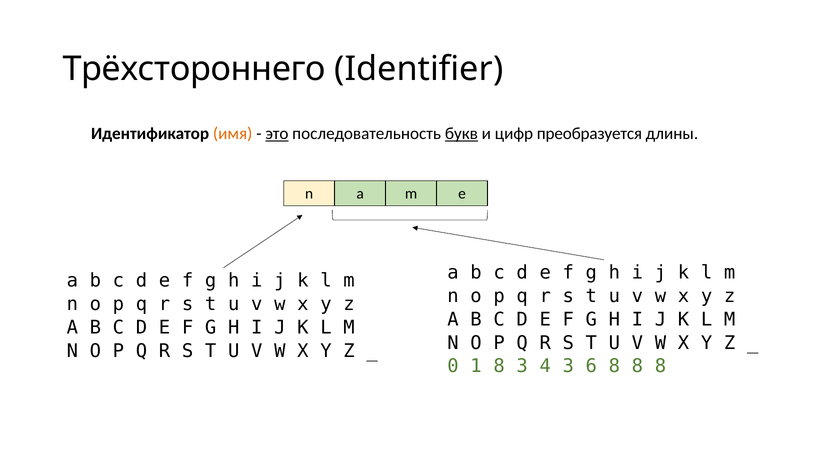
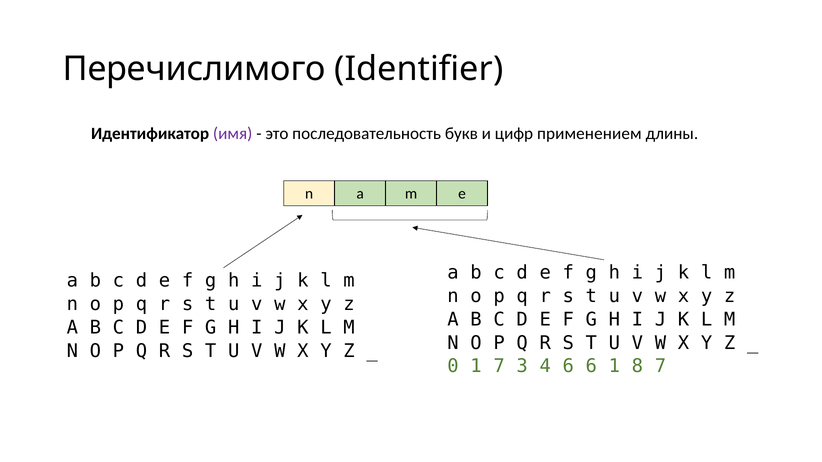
Трёхстороннего: Трёхстороннего -> Перечислимого (194, 69)
имя colour: orange -> purple (233, 134)
это underline: present -> none (277, 134)
букв underline: present -> none (461, 134)
преобразуется: преобразуется -> применением (589, 134)
1 8: 8 -> 7 (499, 367)
4 3: 3 -> 6 (568, 367)
6 8: 8 -> 1 (614, 367)
8: 8 -> 7 (660, 367)
